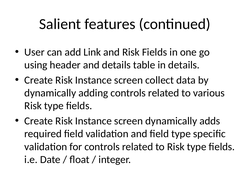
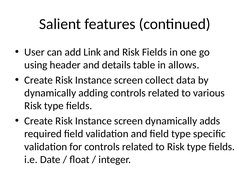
in details: details -> allows (184, 65)
